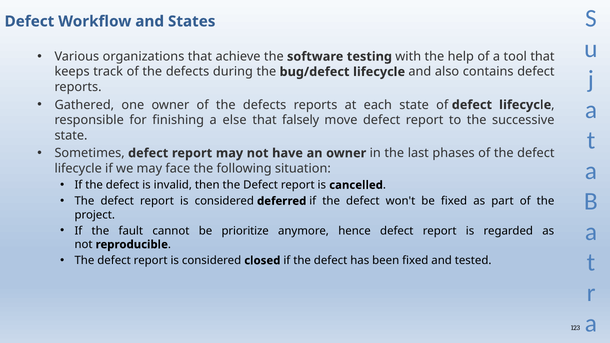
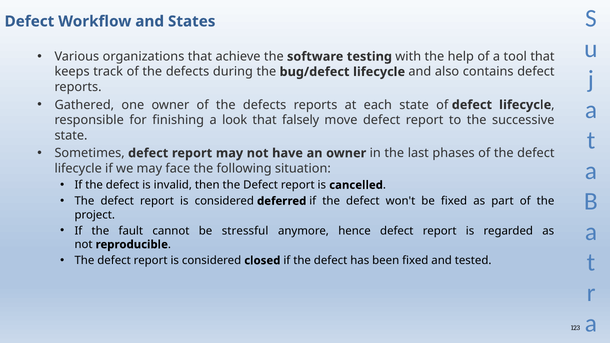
else: else -> look (235, 120)
prioritize: prioritize -> stressful (245, 231)
